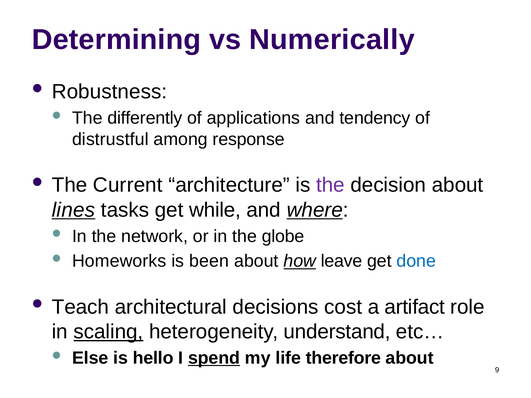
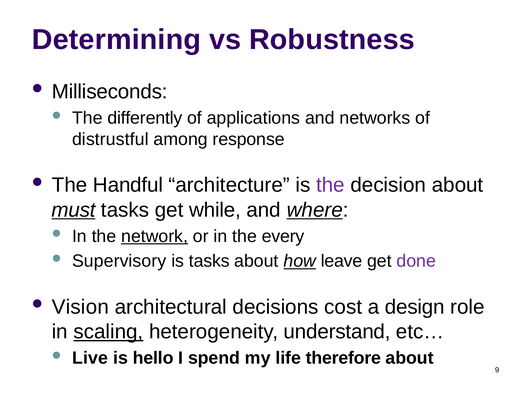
Numerically: Numerically -> Robustness (332, 40)
Robustness: Robustness -> Milliseconds (110, 92)
tendency: tendency -> networks (375, 118)
Current: Current -> Handful (128, 185)
lines: lines -> must (74, 210)
network underline: none -> present (155, 236)
globe: globe -> every (283, 236)
Homeworks: Homeworks -> Supervisory (119, 261)
is been: been -> tasks (209, 261)
done colour: blue -> purple (416, 261)
Teach: Teach -> Vision (80, 307)
artifact: artifact -> design (415, 307)
Else: Else -> Live (90, 358)
spend underline: present -> none (214, 358)
